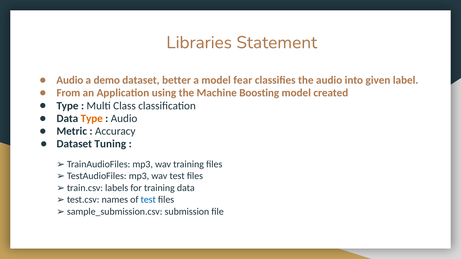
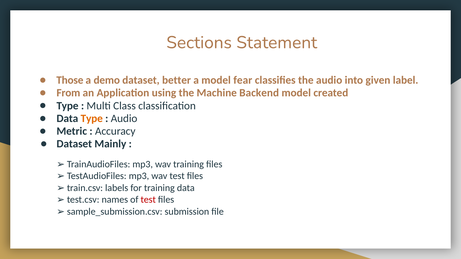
Libraries: Libraries -> Sections (199, 43)
Audio: Audio -> Those (70, 80)
Boosting: Boosting -> Backend (259, 93)
Tuning: Tuning -> Mainly (110, 144)
test colour: blue -> red (148, 200)
